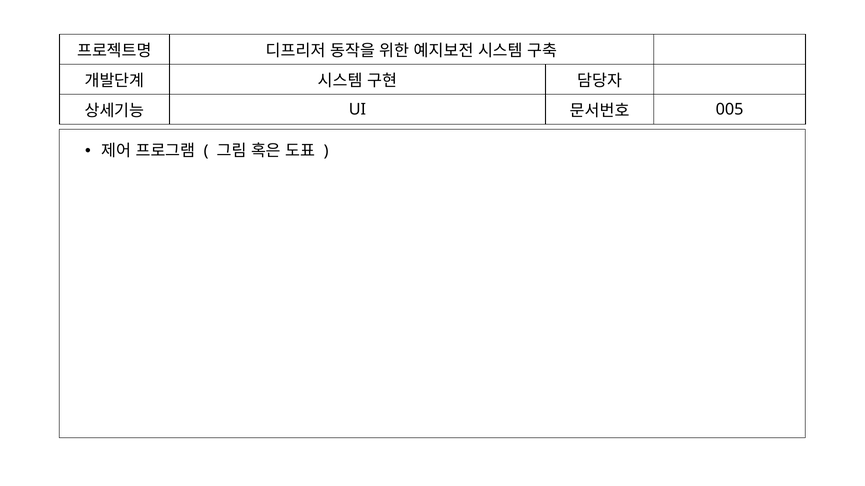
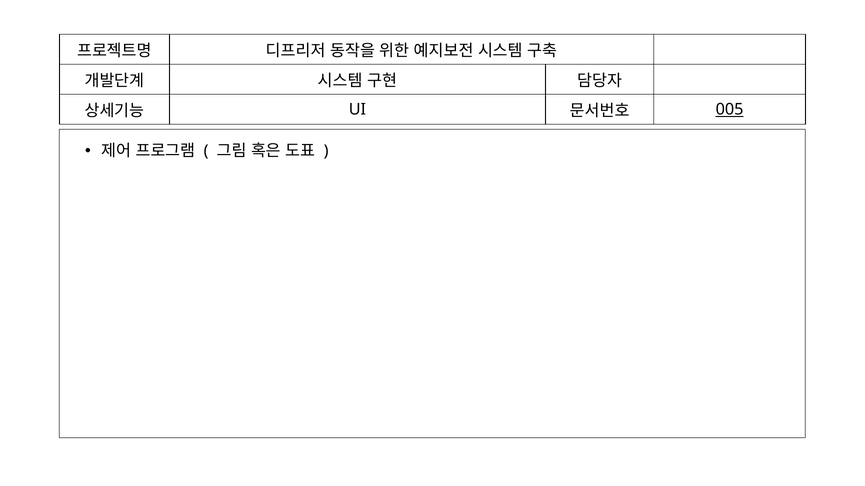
005 underline: none -> present (730, 110)
